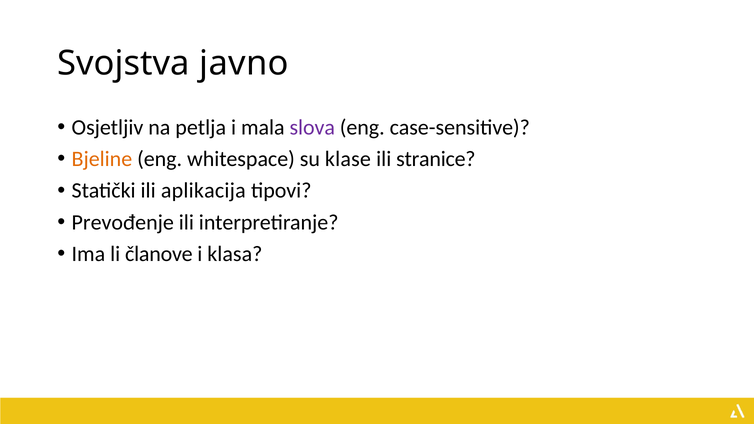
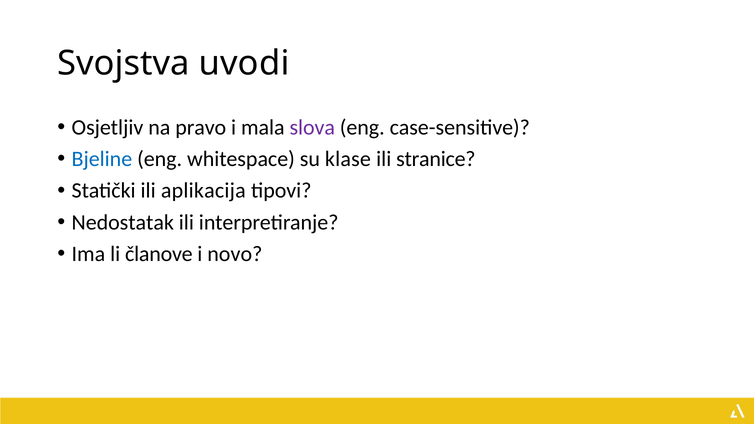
javno: javno -> uvodi (244, 63)
petlja: petlja -> pravo (201, 127)
Bjeline colour: orange -> blue (102, 159)
Prevođenje: Prevođenje -> Nedostatak (123, 222)
klasa: klasa -> novo (235, 254)
